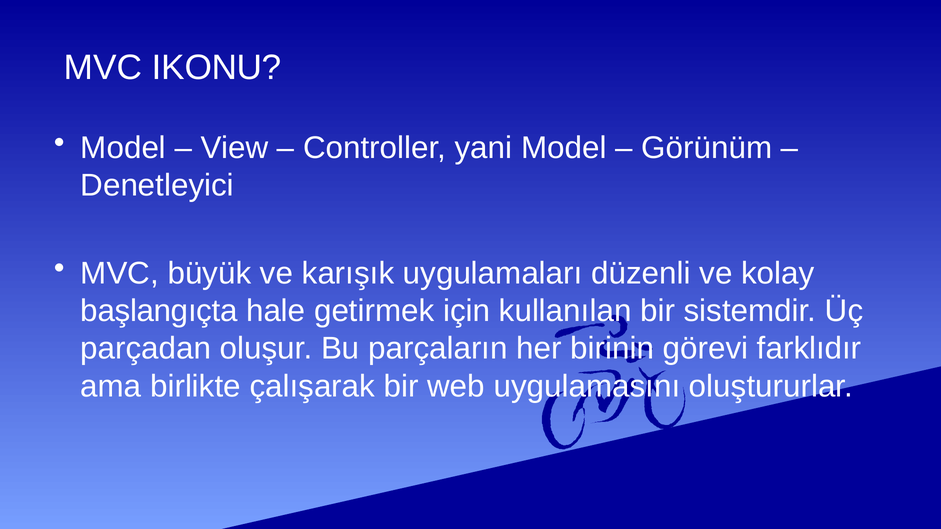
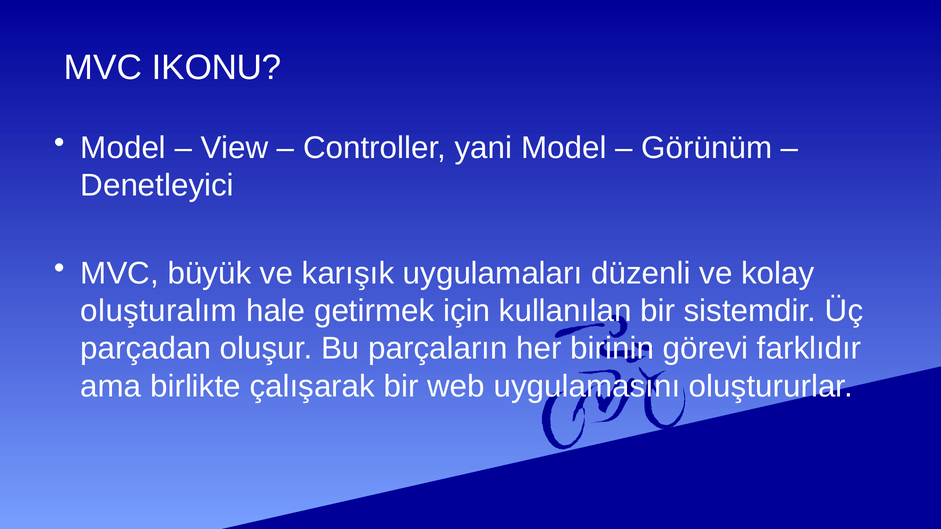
başlangıçta: başlangıçta -> oluşturalım (159, 311)
